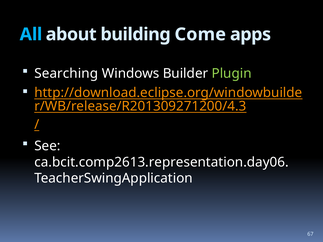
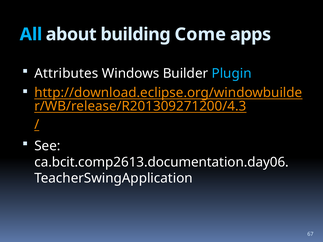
Searching: Searching -> Attributes (66, 74)
Plugin colour: light green -> light blue (232, 74)
ca.bcit.comp2613.representation.day06: ca.bcit.comp2613.representation.day06 -> ca.bcit.comp2613.documentation.day06 (162, 162)
